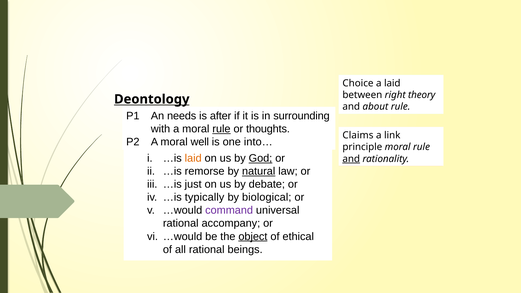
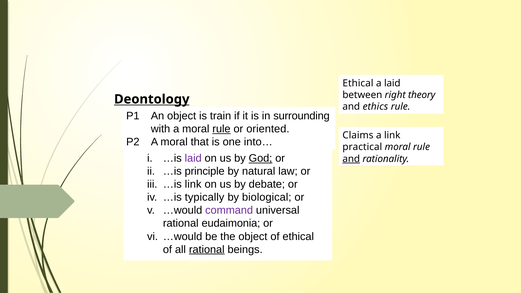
Choice: Choice -> Ethical (358, 83)
about: about -> ethics (375, 107)
An needs: needs -> object (182, 116)
after: after -> train (221, 116)
thoughts: thoughts -> oriented (268, 129)
well: well -> that (200, 142)
principle: principle -> practical (362, 147)
laid colour: orange -> purple (193, 158)
remorse: remorse -> principle (205, 171)
natural underline: present -> none (259, 171)
…is just: just -> link (193, 184)
accompany: accompany -> eudaimonia (231, 223)
object underline: present -> none (253, 236)
rational underline: none -> present (207, 250)
